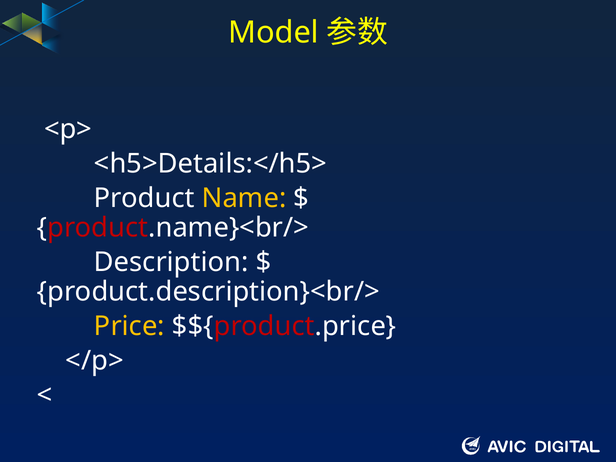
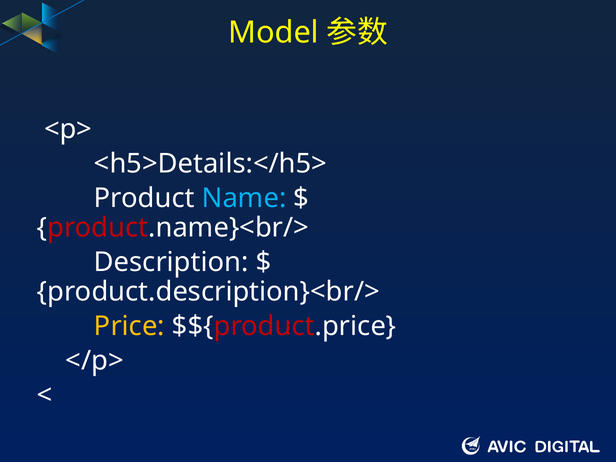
Name colour: yellow -> light blue (244, 198)
